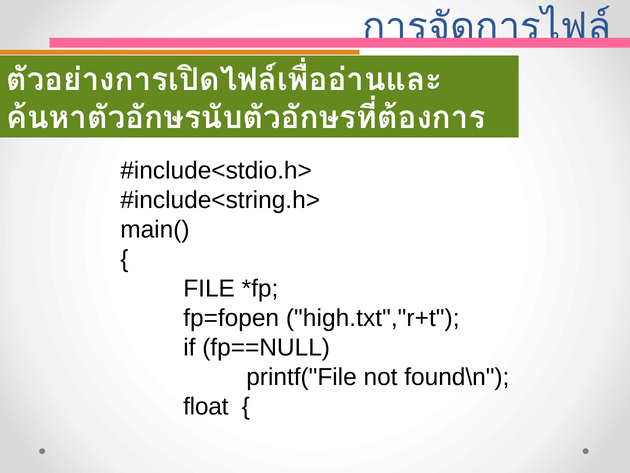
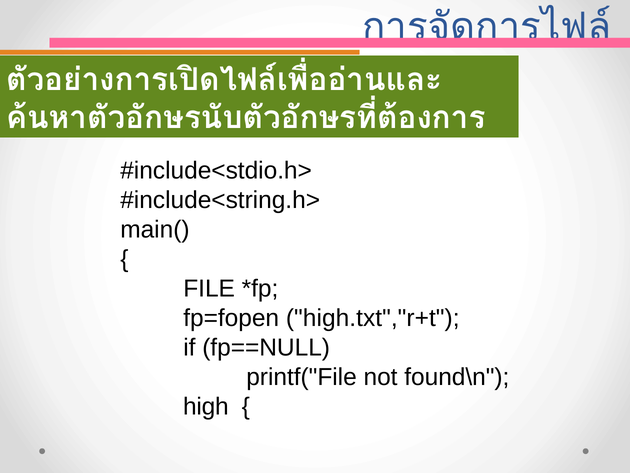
float: float -> high (206, 406)
